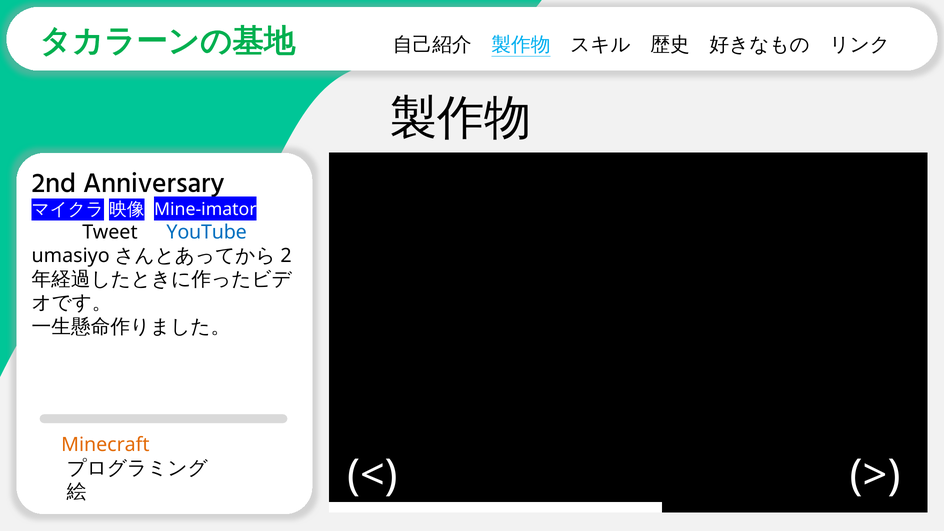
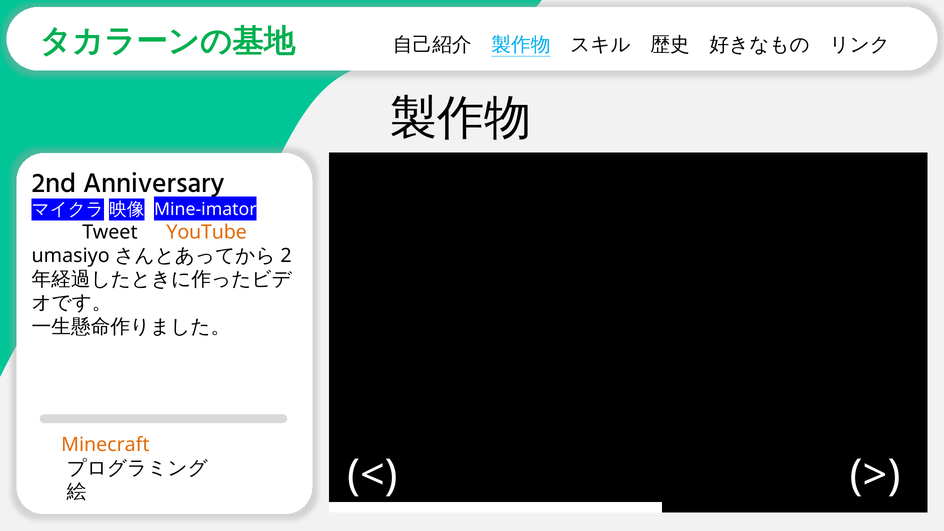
YouTube colour: blue -> orange (207, 232)
